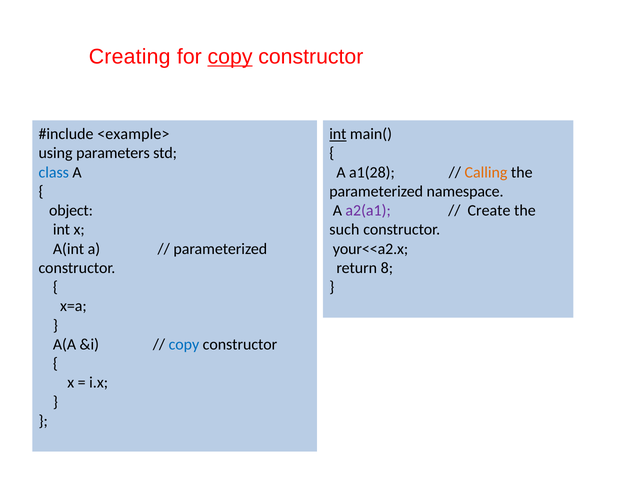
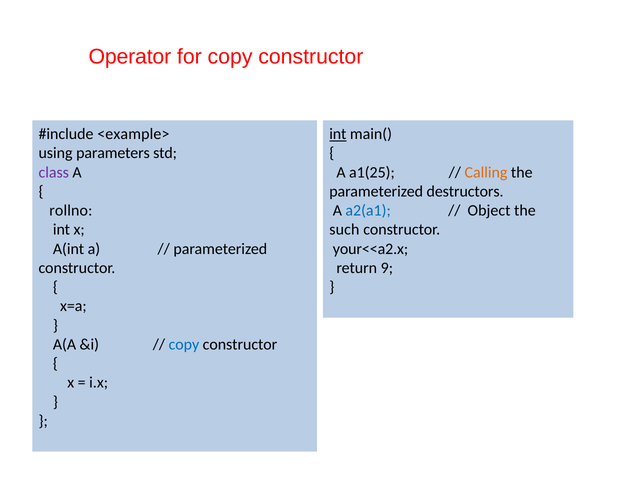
Creating: Creating -> Operator (130, 57)
copy underline: present -> none (230, 57)
class colour: blue -> purple (54, 172)
a1(28: a1(28 -> a1(25 (372, 172)
namespace: namespace -> destructors (465, 191)
object: object -> rollno (71, 210)
a2(a1 colour: purple -> blue (368, 210)
Create: Create -> Object (489, 210)
8: 8 -> 9 (387, 268)
